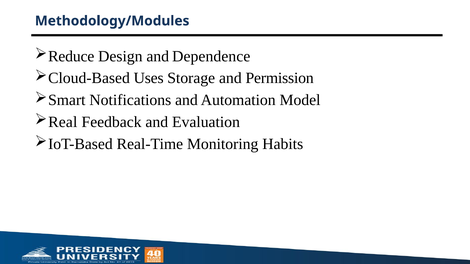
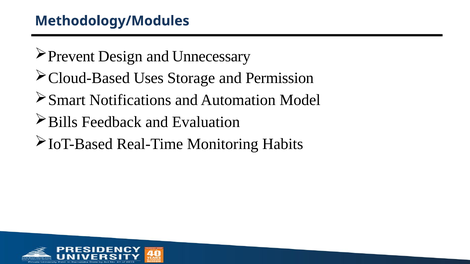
Reduce: Reduce -> Prevent (71, 56)
Dependence: Dependence -> Unnecessary (211, 56)
Real: Real -> Bills (63, 122)
